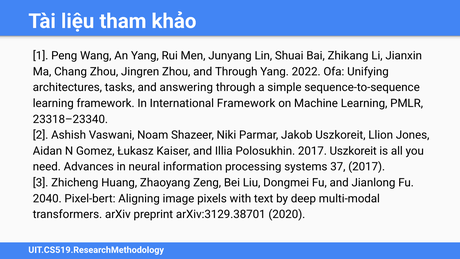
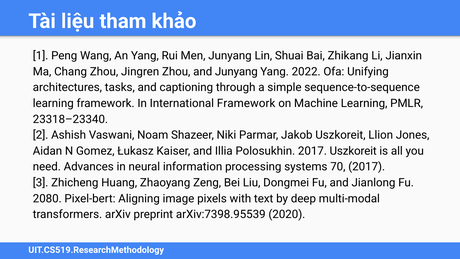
and Through: Through -> Junyang (236, 72)
answering: answering -> captioning (186, 87)
37: 37 -> 70 (338, 167)
2040: 2040 -> 2080 (47, 198)
arXiv:3129.38701: arXiv:3129.38701 -> arXiv:7398.95539 (221, 214)
